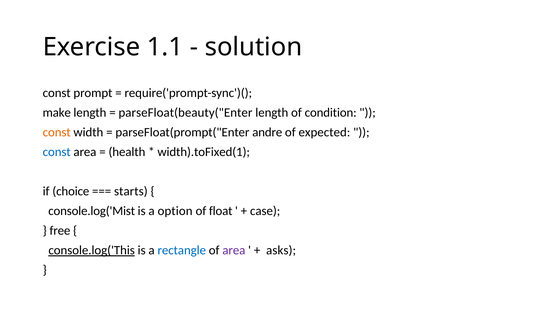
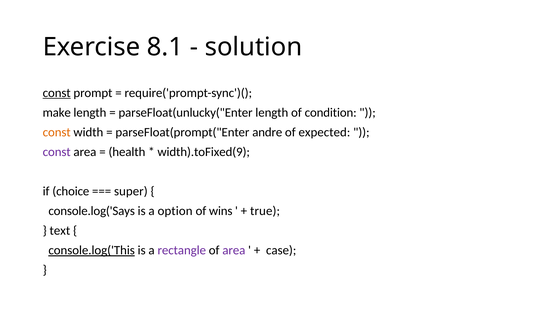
1.1: 1.1 -> 8.1 (165, 47)
const underline: none -> present (57, 93)
parseFloat(beauty("Enter: parseFloat(beauty("Enter -> parseFloat(unlucky("Enter (186, 112)
const colour: blue -> purple (57, 152)
width).toFixed(1: width).toFixed(1 -> width).toFixed(9 (204, 152)
starts: starts -> super (131, 191)
console.log('Mist: console.log('Mist -> console.log('Says (92, 211)
float: float -> wins (221, 211)
case: case -> true (265, 211)
free: free -> text (60, 231)
rectangle colour: blue -> purple (182, 250)
asks: asks -> case (281, 250)
